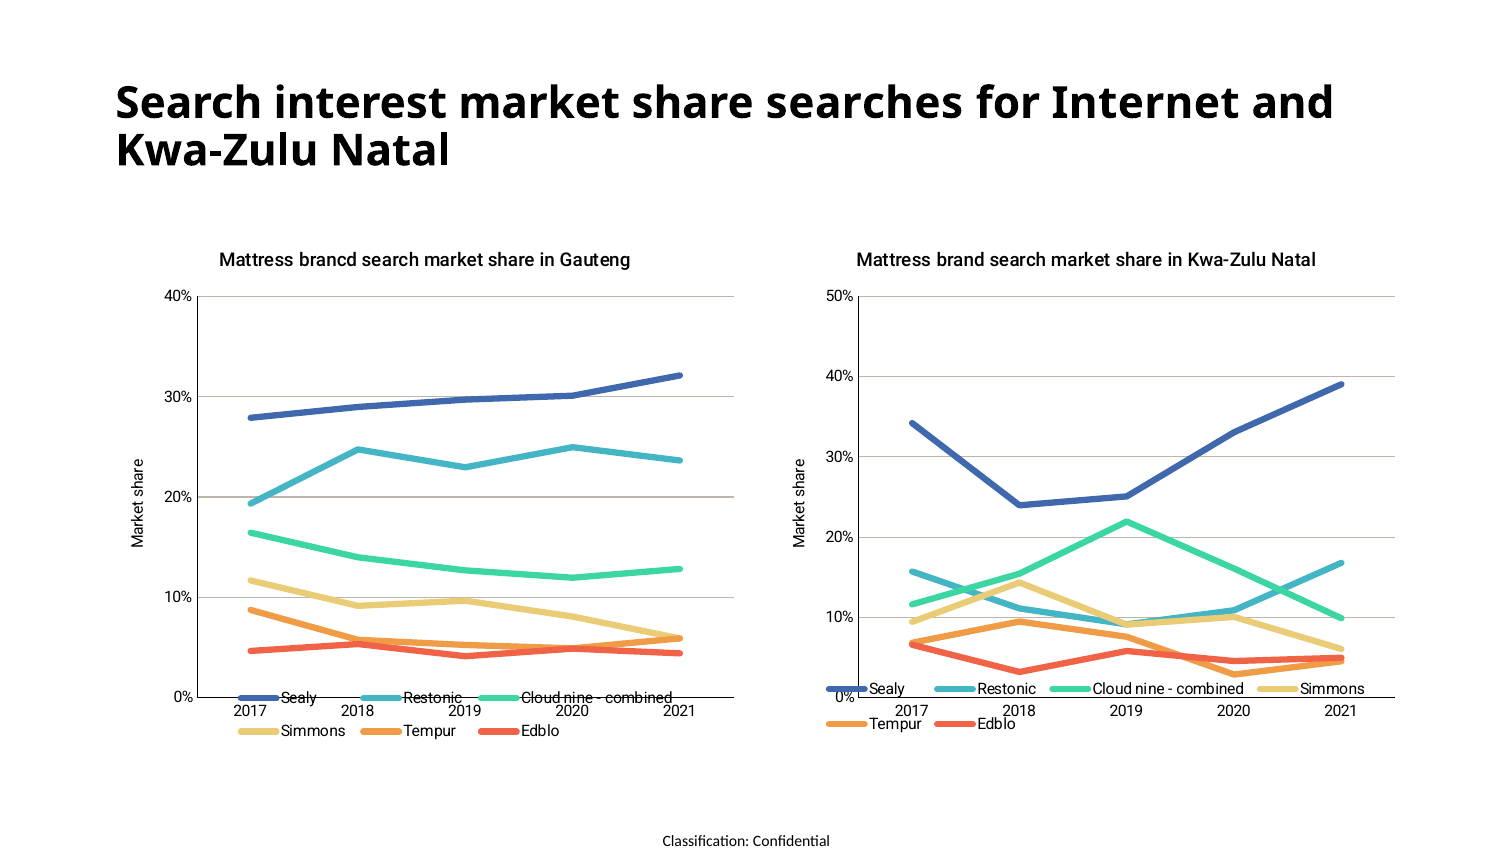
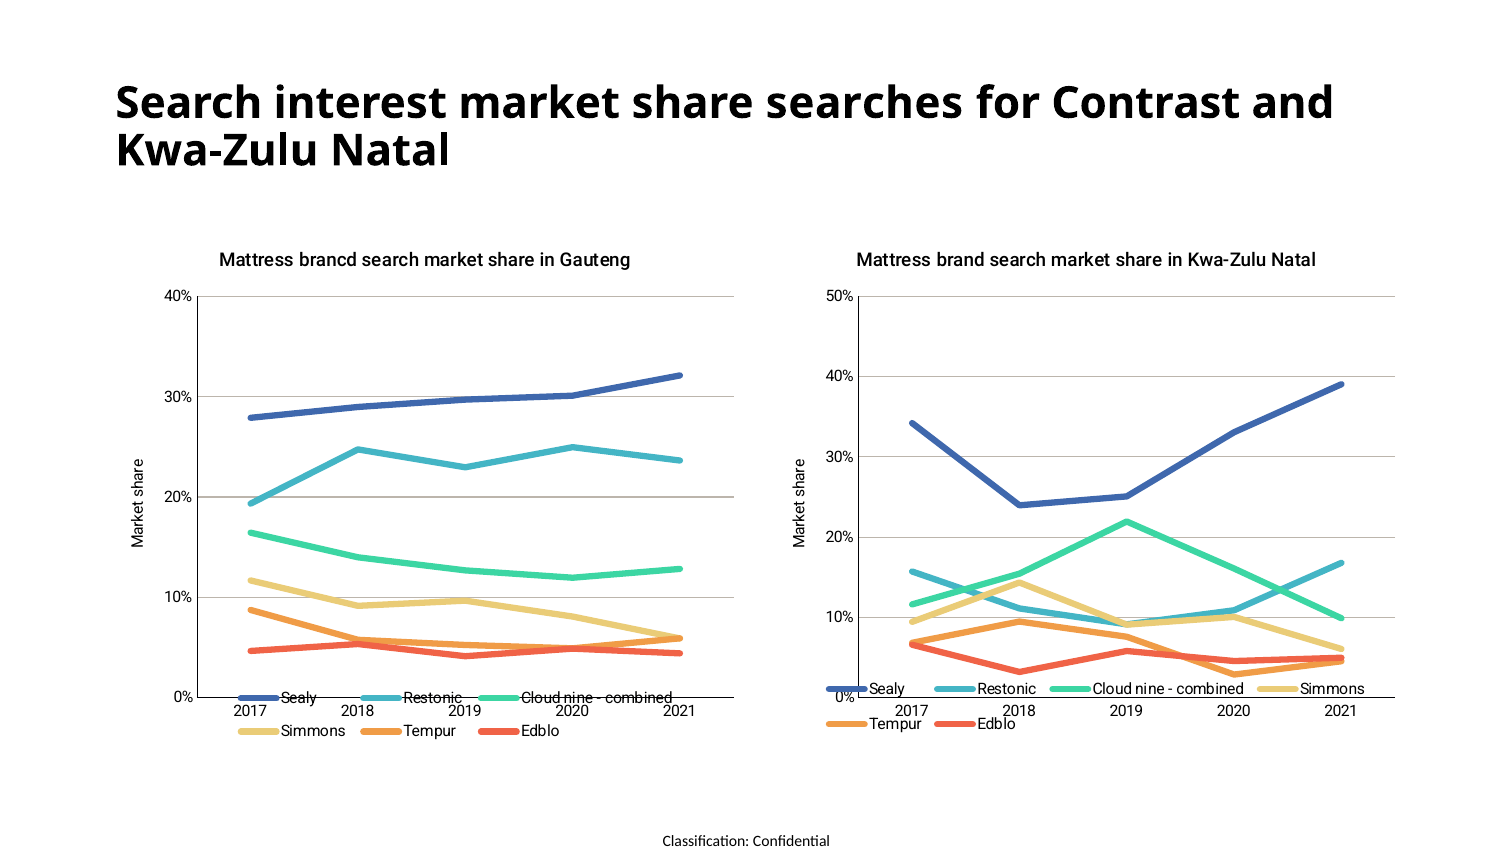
Internet: Internet -> Contrast (1146, 103)
